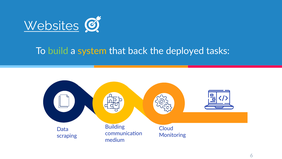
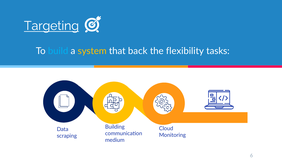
Websites: Websites -> Targeting (51, 26)
build colour: light green -> light blue (58, 51)
deployed: deployed -> flexibility (185, 51)
